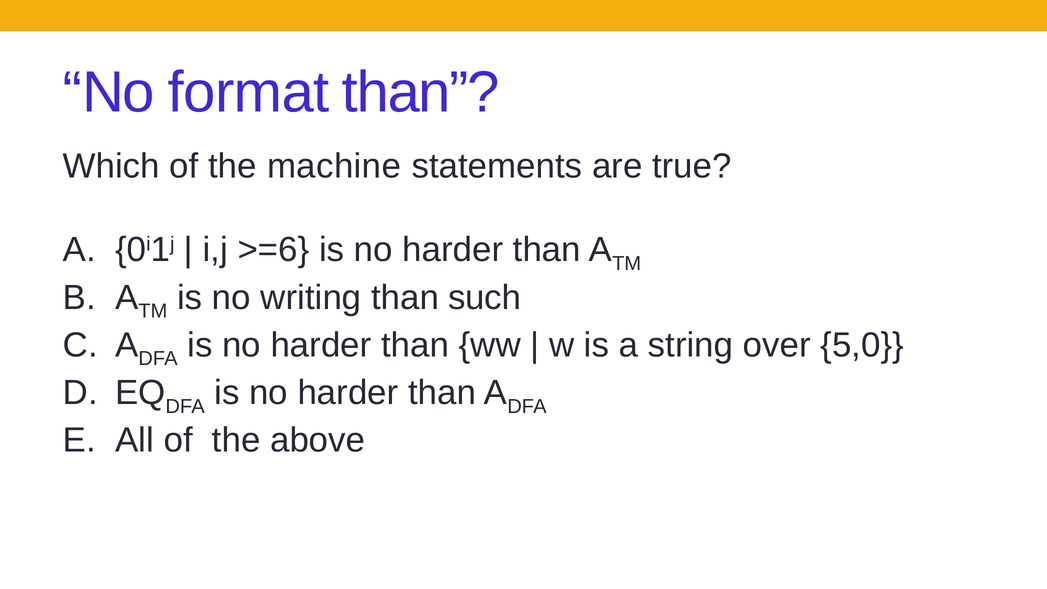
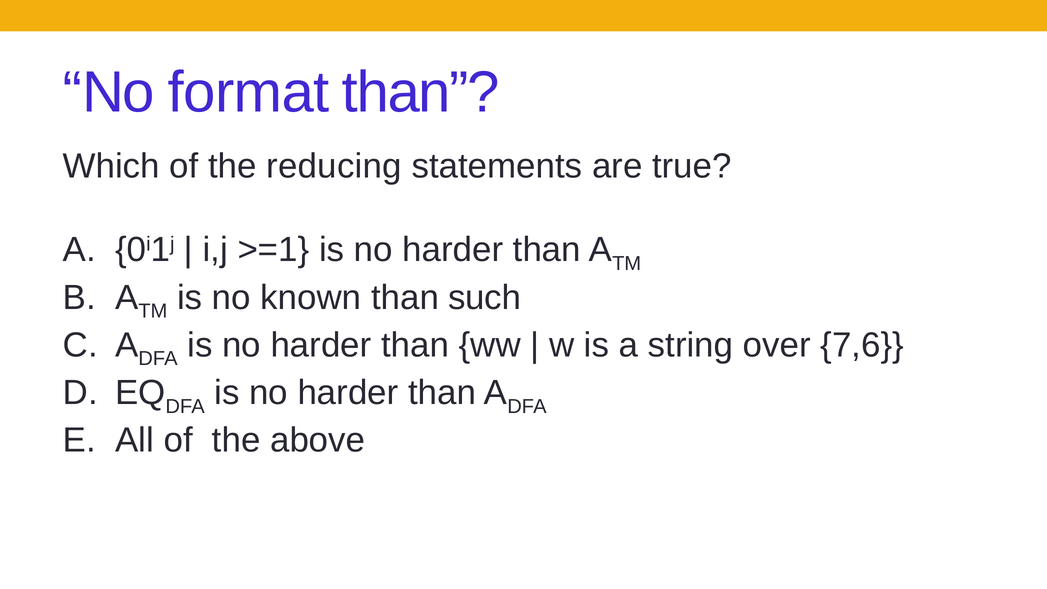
machine: machine -> reducing (334, 166)
>=6: >=6 -> >=1 (273, 250)
writing: writing -> known (311, 297)
5,0: 5,0 -> 7,6 (862, 345)
